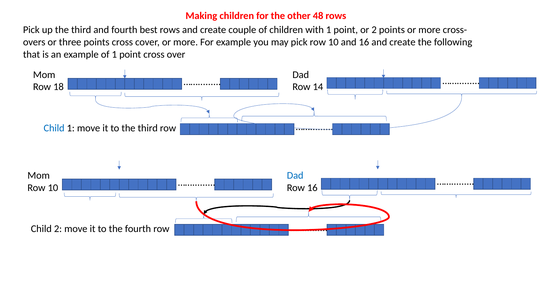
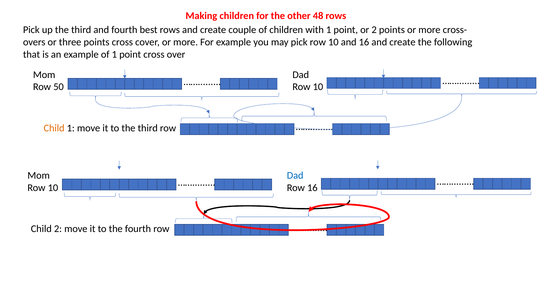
18: 18 -> 50 (59, 87)
14: 14 -> 10 (318, 87)
Child colour: blue -> orange (54, 128)
